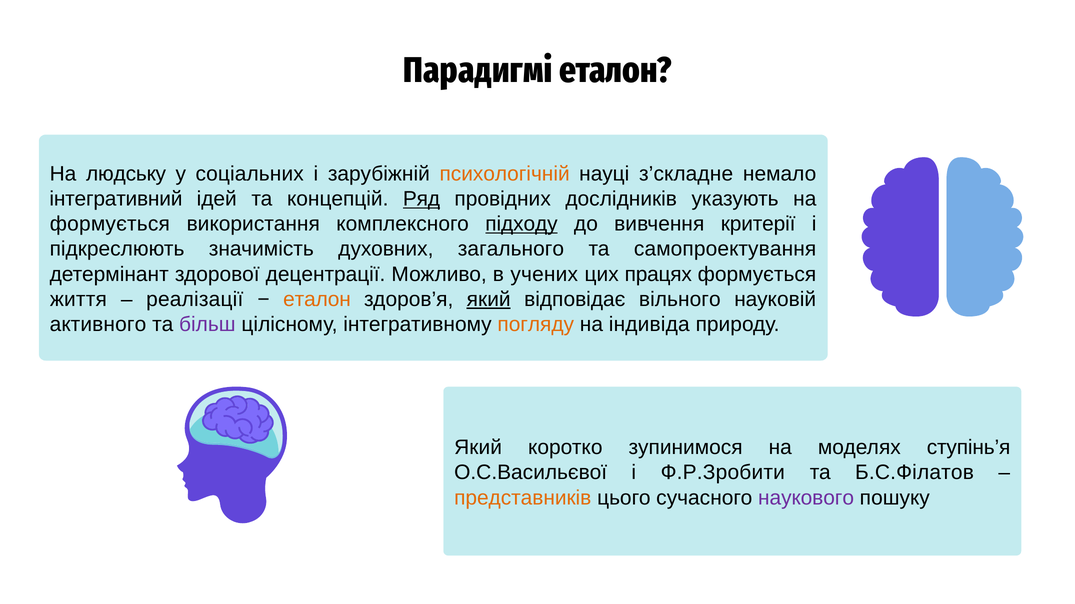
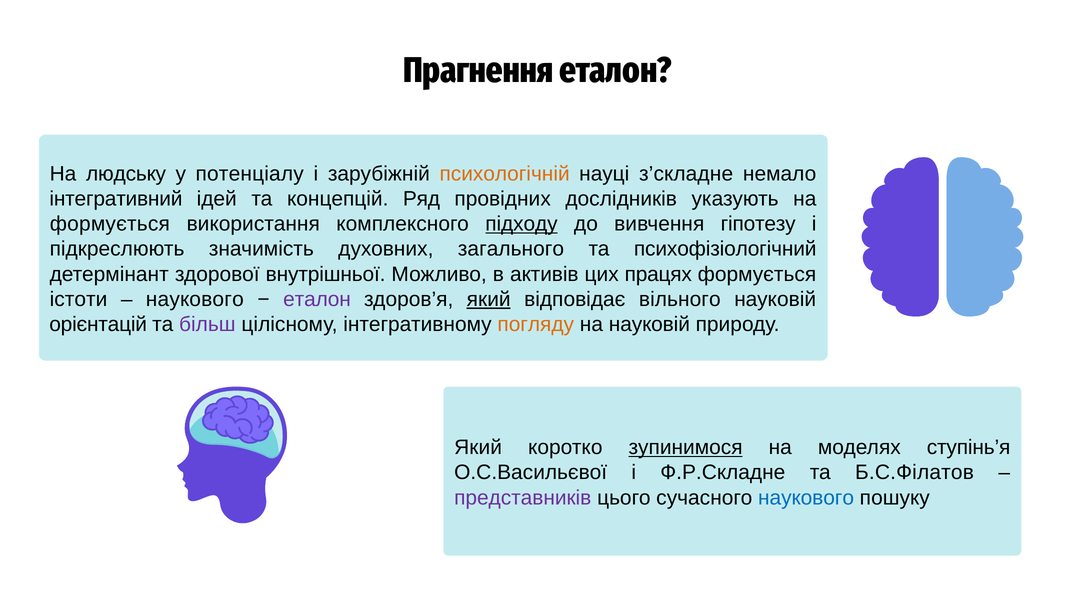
Парадигмі: Парадигмі -> Прагнення (478, 70)
соціальних: соціальних -> потенціалу (250, 174)
Ряд underline: present -> none (421, 199)
критерії: критерії -> гіпотезу (758, 224)
самопроектування: самопроектування -> психофізіологічний (725, 249)
децентрації: децентрації -> внутрішньої (326, 274)
учених: учених -> активів (544, 274)
життя: життя -> істоти (78, 300)
реалізації: реалізації -> наукового (195, 300)
еталон colour: orange -> purple (317, 300)
активного: активного -> орієнтацій (98, 325)
на індивіда: індивіда -> науковій (649, 325)
зупинимося underline: none -> present (686, 448)
Ф.Р.Зробити: Ф.Р.Зробити -> Ф.Р.Складне (723, 473)
представників colour: orange -> purple (523, 498)
наукового colour: purple -> blue (806, 498)
